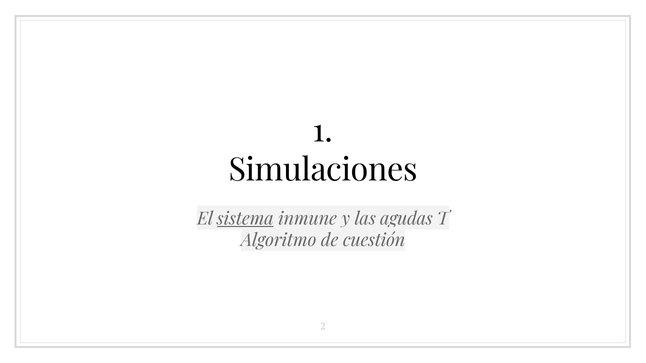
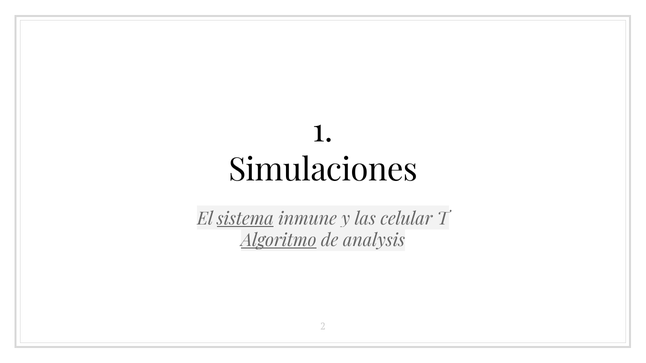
agudas: agudas -> celular (406, 219)
Algoritmo underline: none -> present (279, 241)
cuestión: cuestión -> analysis (374, 241)
